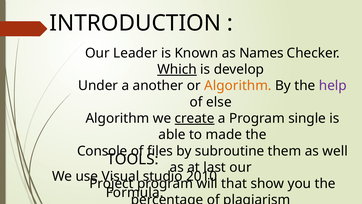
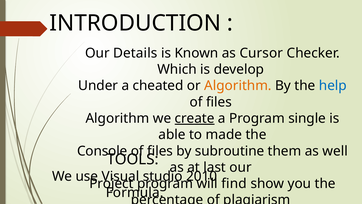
Leader: Leader -> Details (135, 53)
Names: Names -> Cursor (261, 53)
Which underline: present -> none (177, 69)
another: another -> cheated (158, 86)
help colour: purple -> blue (333, 86)
else: else -> files (219, 102)
that: that -> find (234, 183)
